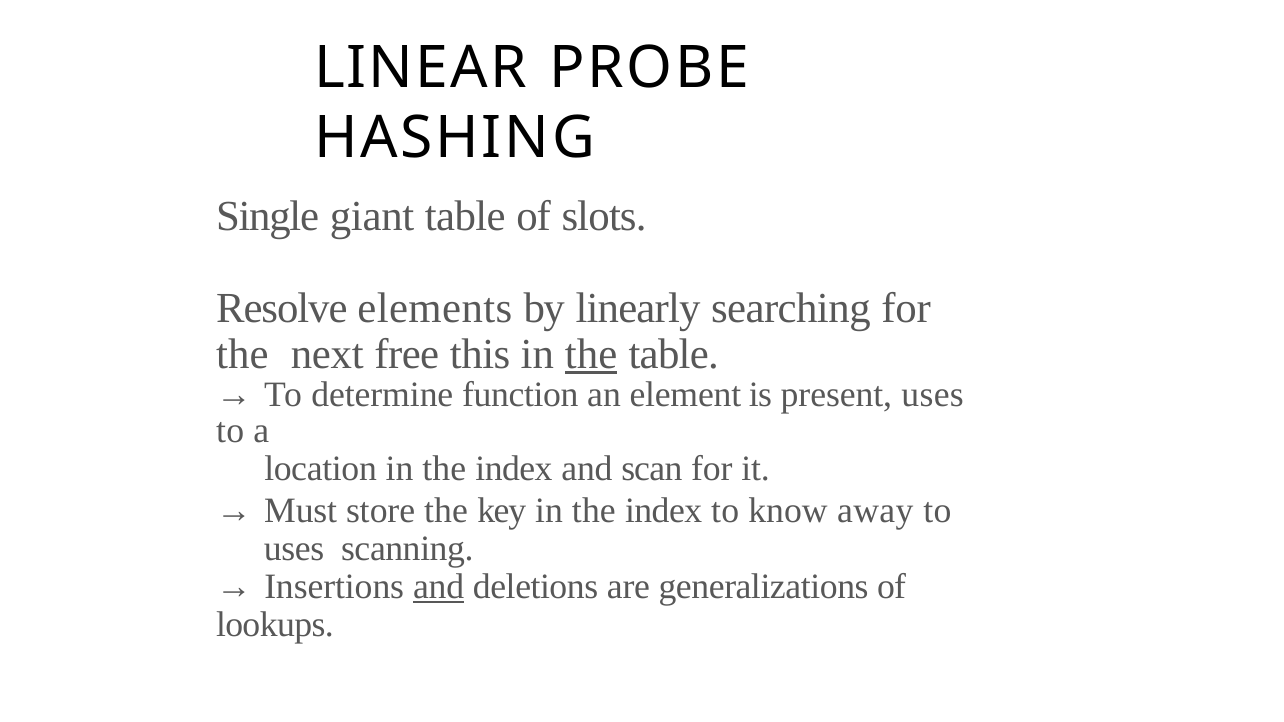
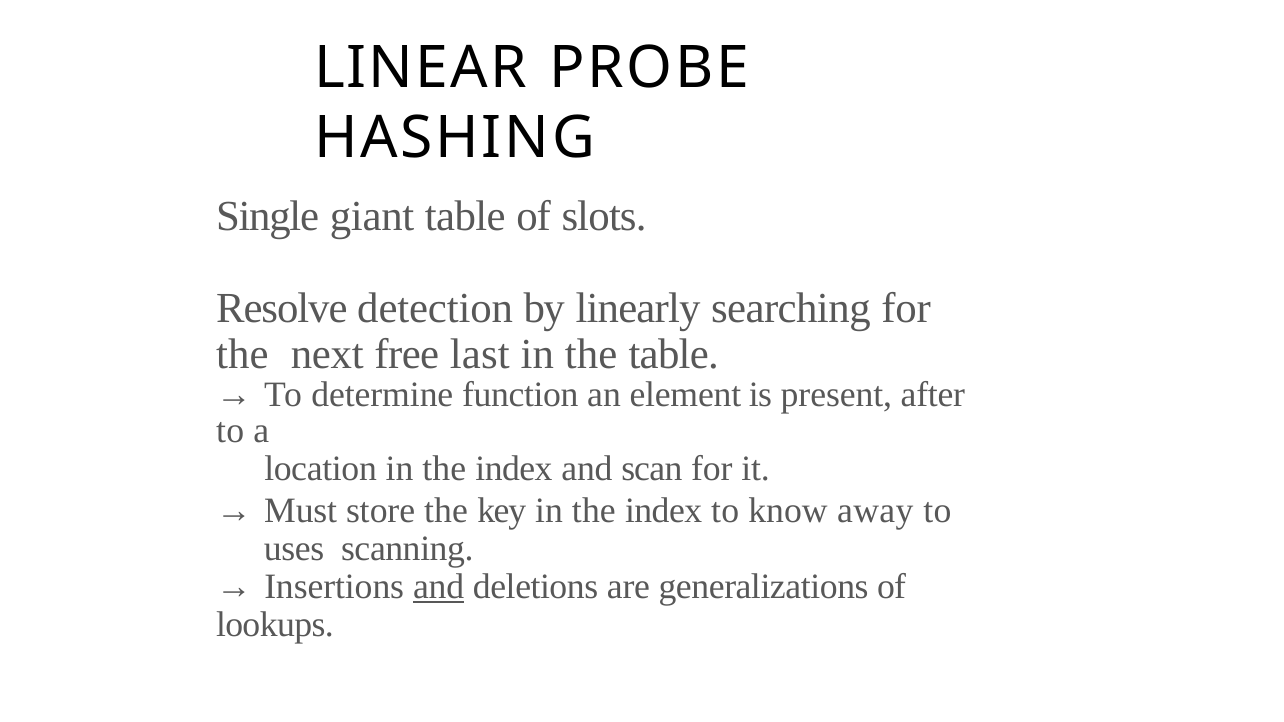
elements: elements -> detection (435, 308)
this: this -> last (480, 354)
the underline: present -> none (591, 354)
present uses: uses -> after (933, 394)
